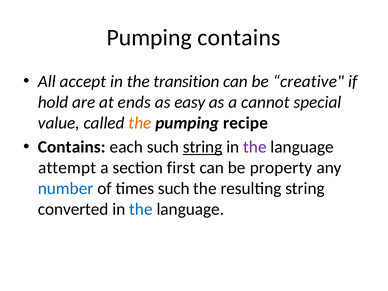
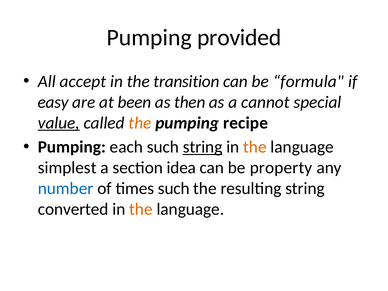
Pumping contains: contains -> provided (239, 38)
creative: creative -> formula (308, 81)
hold: hold -> easy (53, 102)
ends: ends -> been (134, 102)
easy: easy -> then (190, 102)
value underline: none -> present (59, 123)
Contains: Contains -> Pumping (72, 147)
the colour: purple -> orange (255, 147)
attempt: attempt -> simplest (67, 168)
first: first -> idea (181, 168)
the colour: blue -> orange (141, 209)
